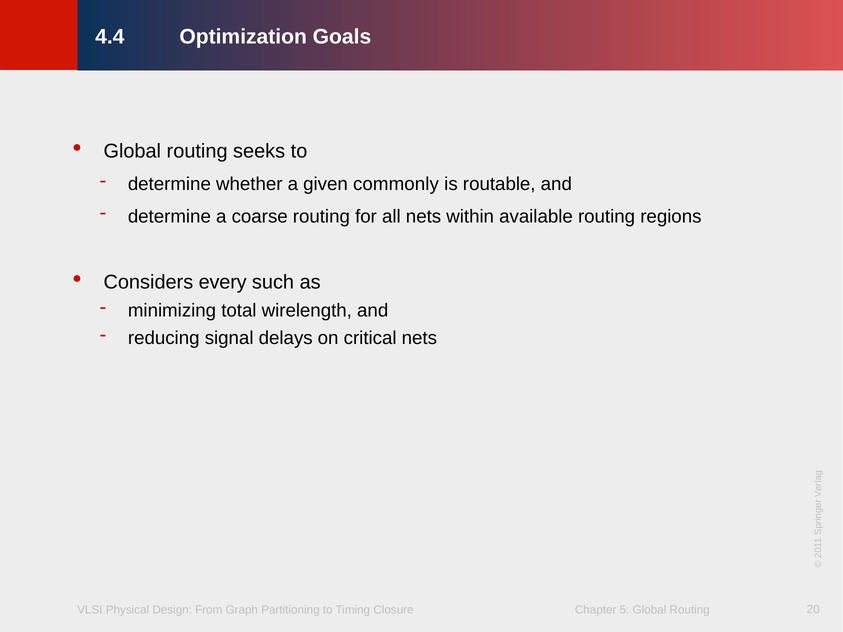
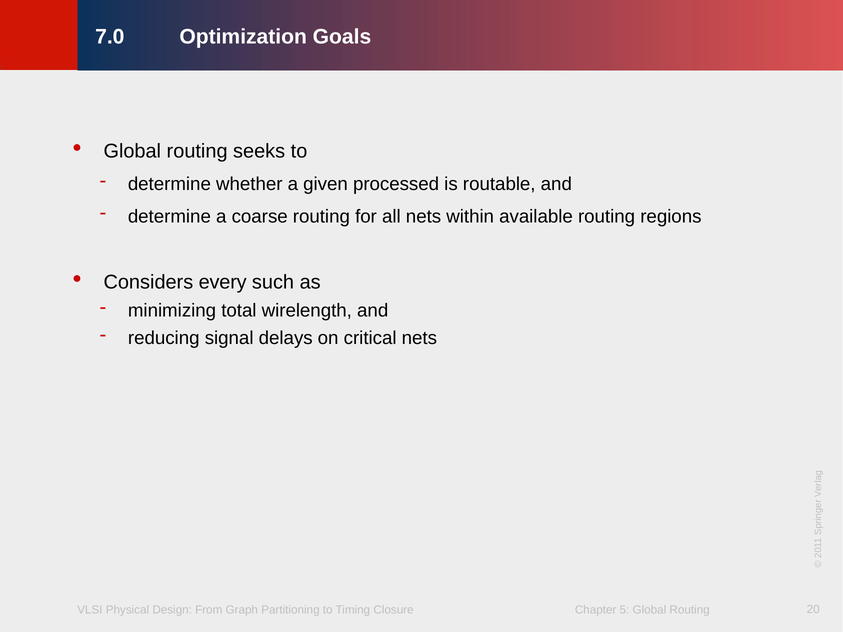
4.4: 4.4 -> 7.0 (110, 37)
commonly: commonly -> processed (396, 184)
